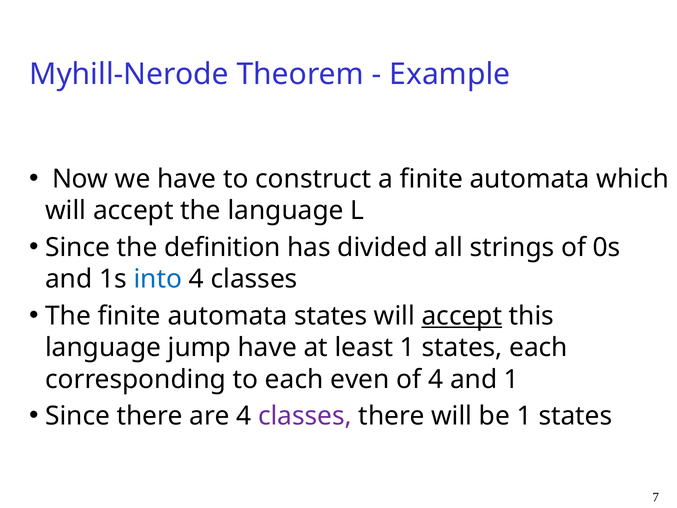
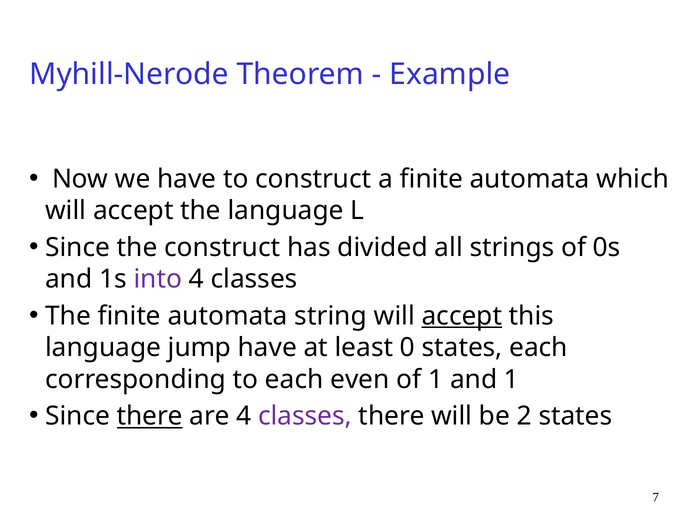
the definition: definition -> construct (222, 247)
into colour: blue -> purple (158, 279)
automata states: states -> string (331, 316)
least 1: 1 -> 0 (407, 348)
of 4: 4 -> 1 (436, 379)
there underline: none -> present (150, 416)
be 1: 1 -> 2 (524, 416)
